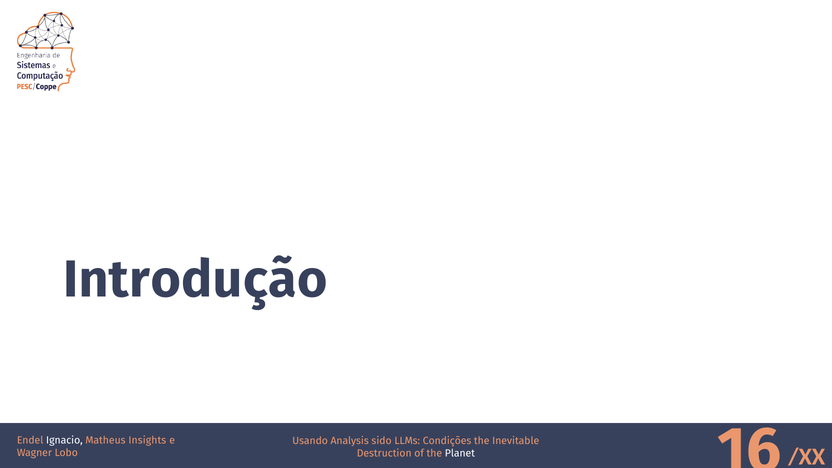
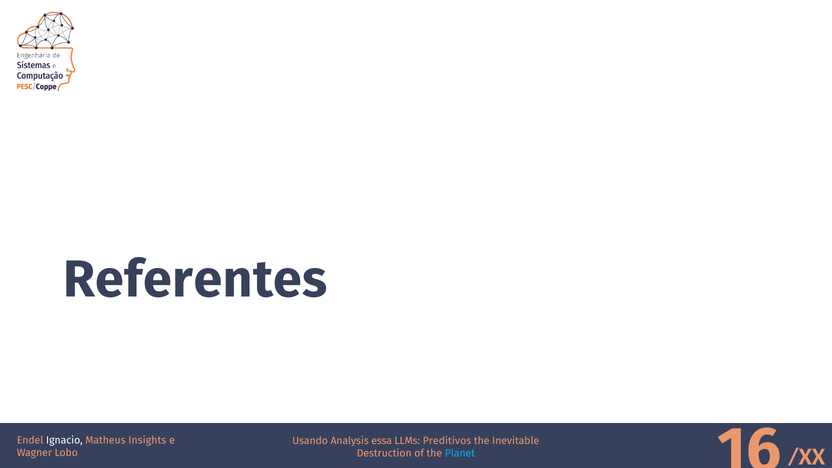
Introdução: Introdução -> Referentes (195, 280)
sido: sido -> essa (382, 441)
Condições: Condições -> Preditivos (447, 441)
Planet colour: white -> light blue (460, 453)
